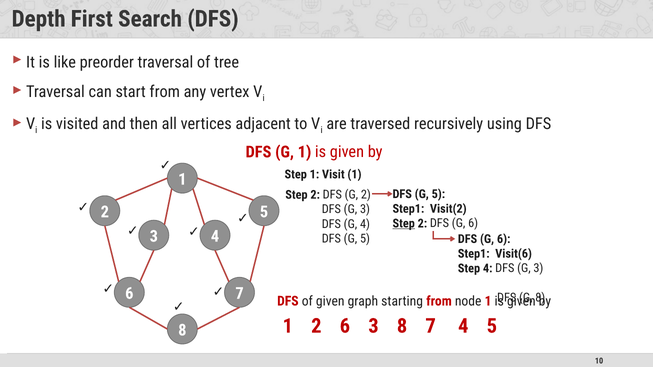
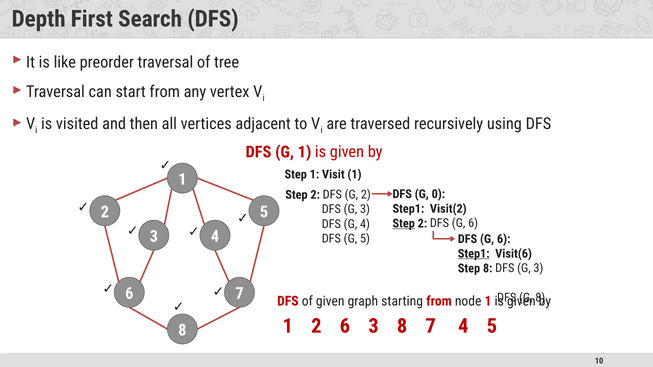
5: 5 -> 0 (438, 194)
Step1 underline: none -> present (474, 254)
Step 4: 4 -> 8 (488, 269)
